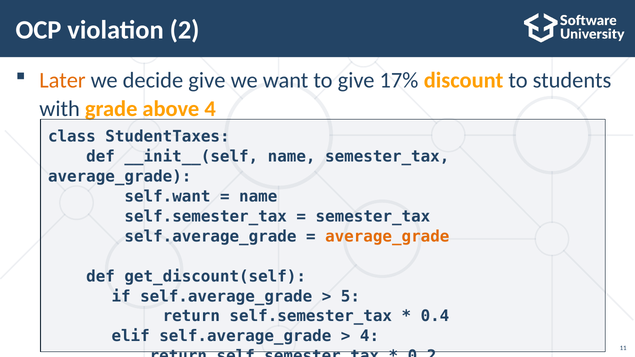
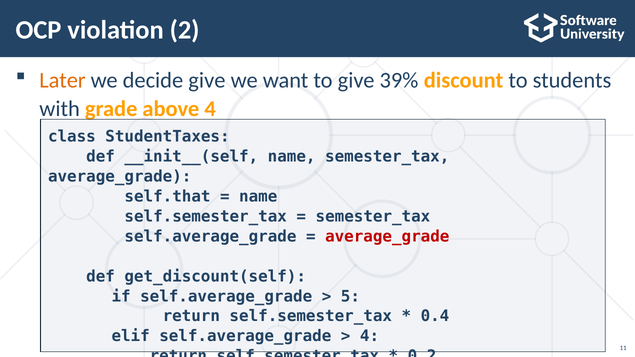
17%: 17% -> 39% (399, 81)
self.want: self.want -> self.that (167, 196)
average_grade colour: orange -> red (387, 236)
